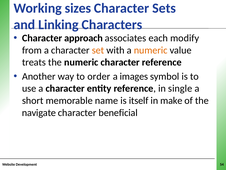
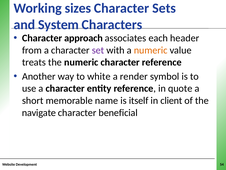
Linking: Linking -> System (58, 25)
modify: modify -> header (185, 38)
set colour: orange -> purple (98, 50)
order: order -> white (99, 76)
images: images -> render (134, 76)
single: single -> quote (180, 88)
make: make -> client (171, 100)
